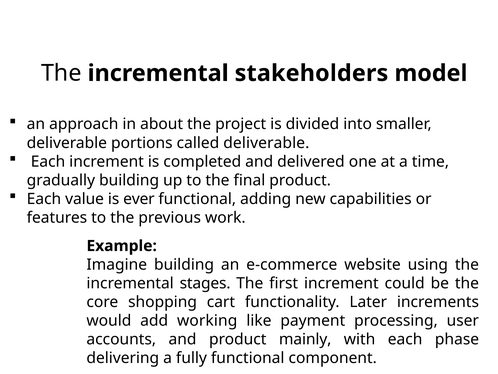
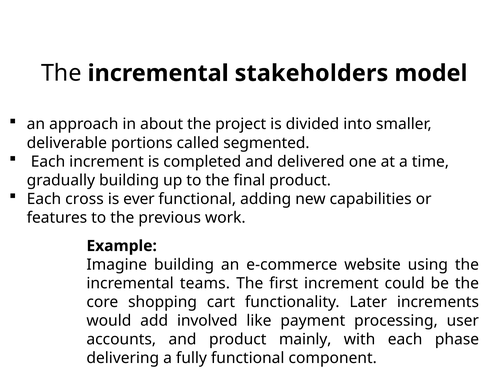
called deliverable: deliverable -> segmented (266, 143)
value: value -> cross (84, 199)
stages: stages -> teams (205, 283)
working: working -> involved (207, 320)
